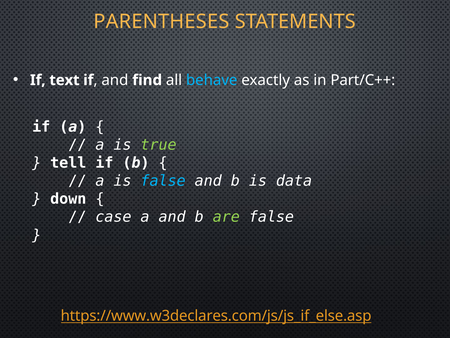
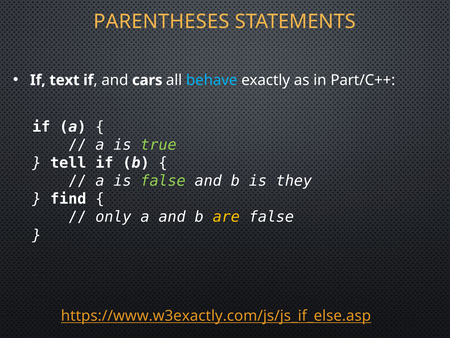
find: find -> cars (147, 80)
false colour: light blue -> light green (163, 181)
data: data -> they (294, 181)
down: down -> find (68, 199)
case: case -> only (113, 217)
are colour: light green -> yellow (226, 217)
https://www.w3declares.com/js/js_if_else.asp: https://www.w3declares.com/js/js_if_else.asp -> https://www.w3exactly.com/js/js_if_else.asp (216, 315)
